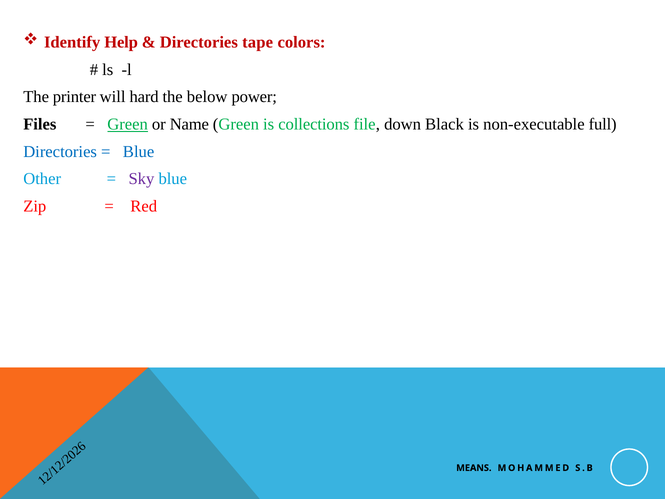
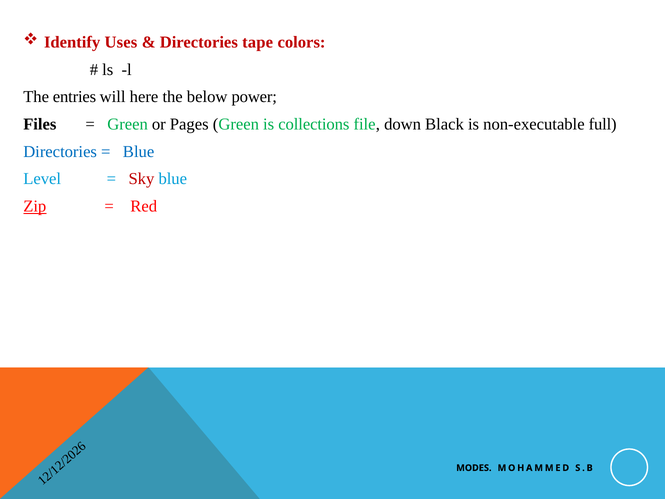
Help: Help -> Uses (121, 42)
printer: printer -> entries (74, 97)
hard: hard -> here (144, 97)
Green underline: present -> none (128, 124)
Name: Name -> Pages (189, 124)
Other: Other -> Level (42, 179)
Sky colour: purple -> red (141, 179)
Zip underline: none -> present (35, 206)
MEANS: MEANS -> MODES (474, 468)
